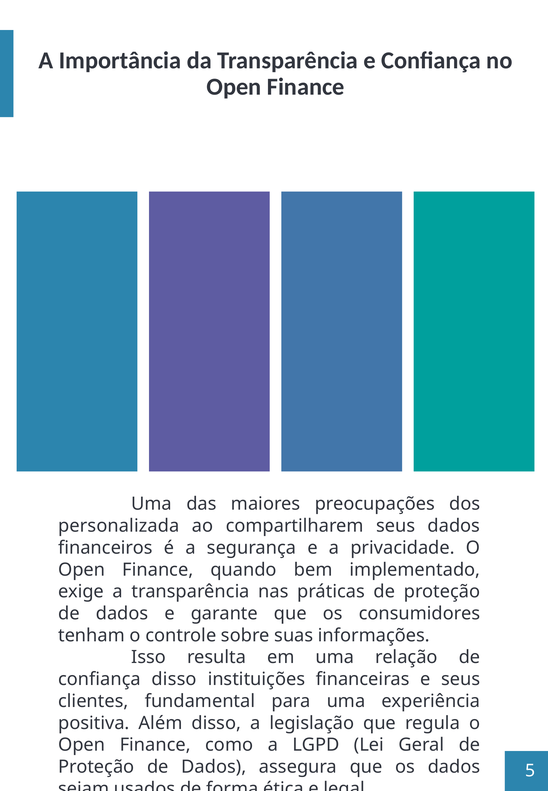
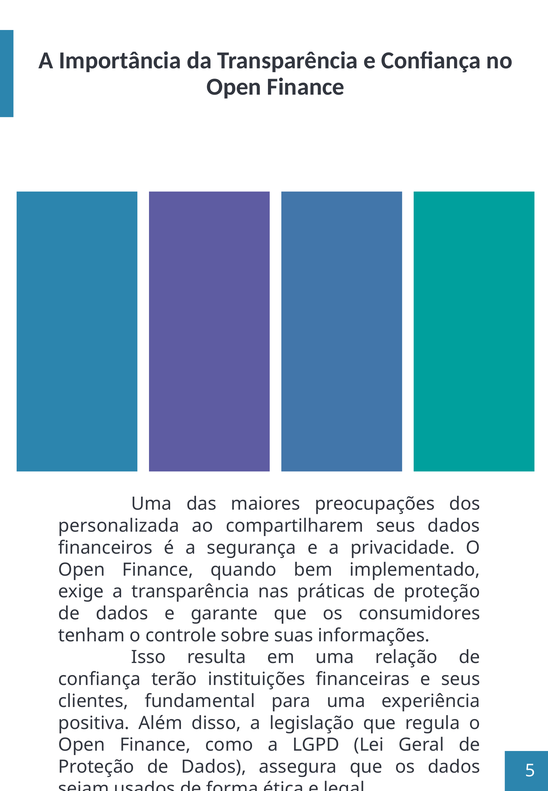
confiança disso: disso -> terão (174, 680)
